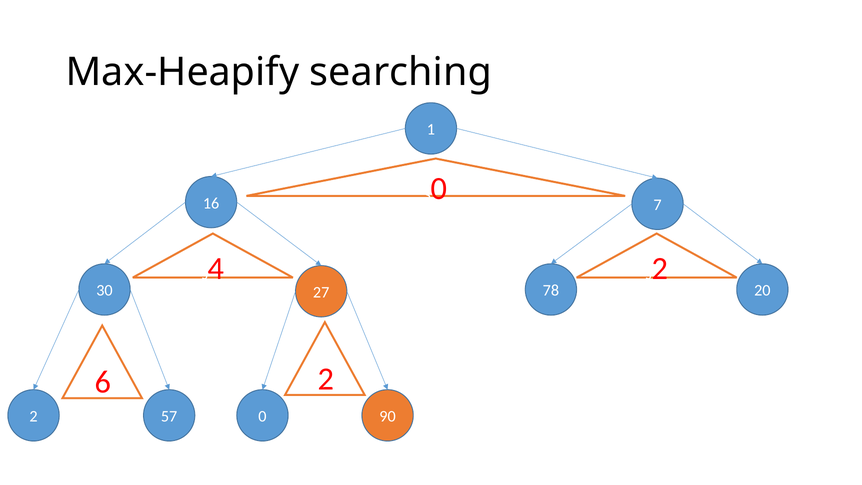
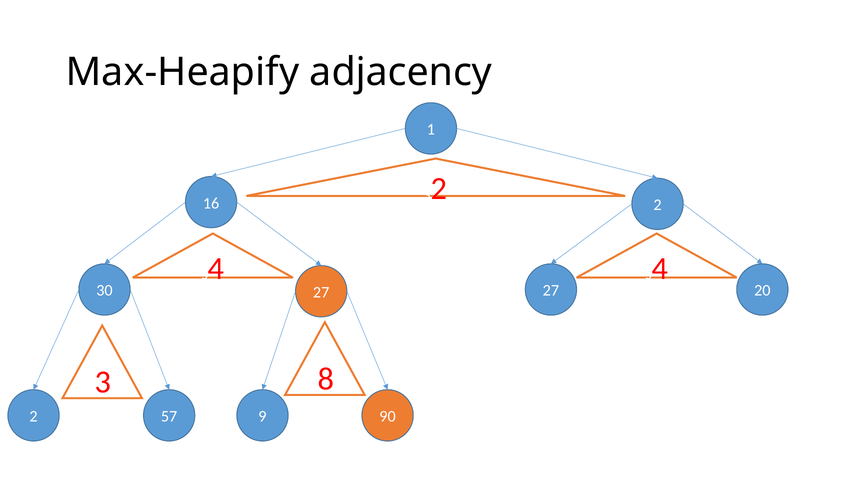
searching: searching -> adjacency (401, 72)
0: 0 -> 2 (439, 189)
16 7: 7 -> 2 (658, 205)
2: 2 -> 4 (660, 269)
27 78: 78 -> 27 (551, 291)
2: 2 -> 8 (326, 379)
6: 6 -> 3 (103, 382)
57 0: 0 -> 9 (262, 416)
